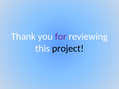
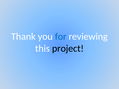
for colour: purple -> blue (61, 37)
